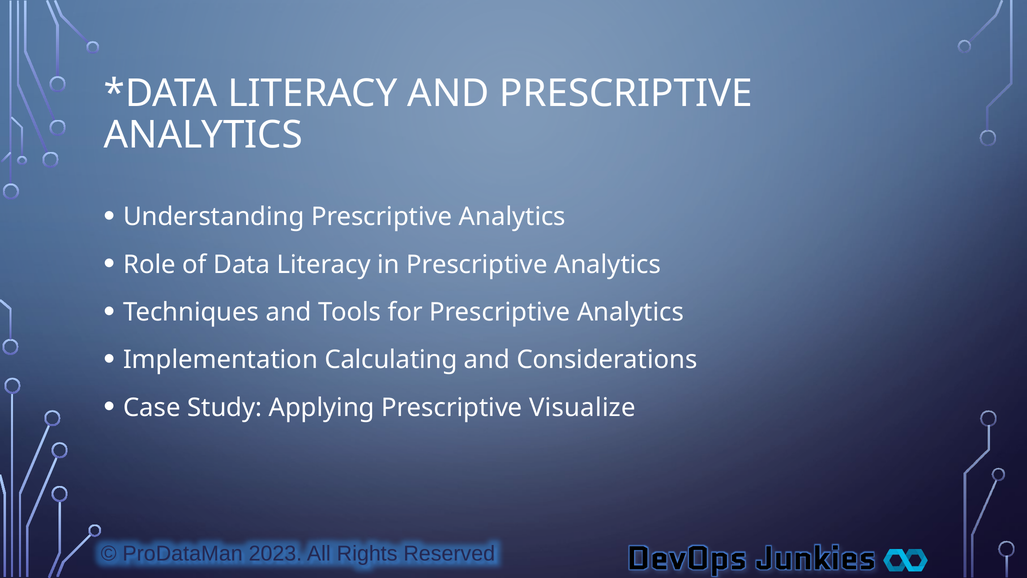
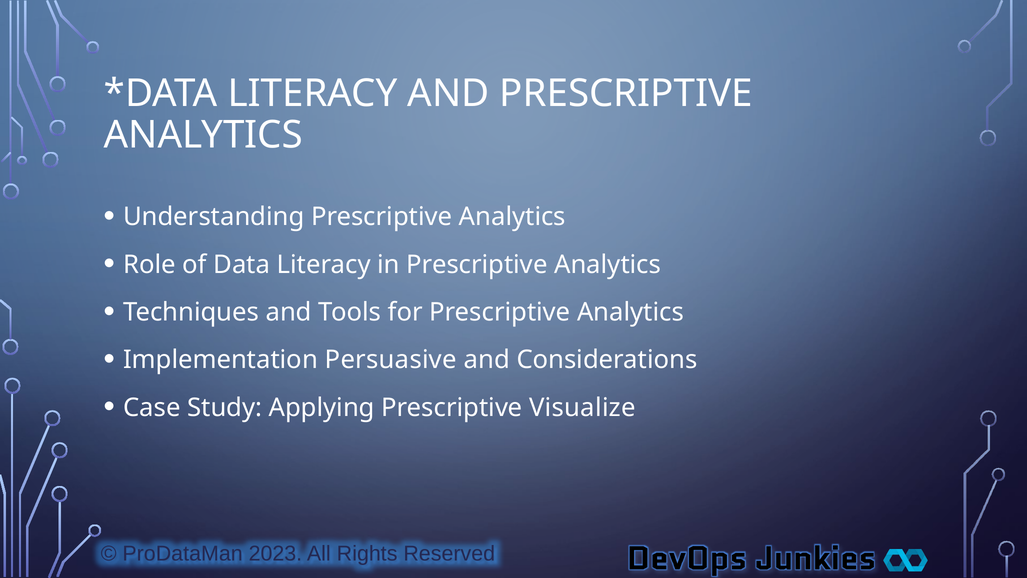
Calculating: Calculating -> Persuasive (391, 360)
